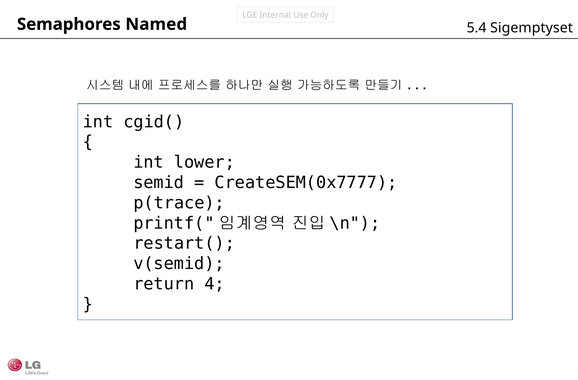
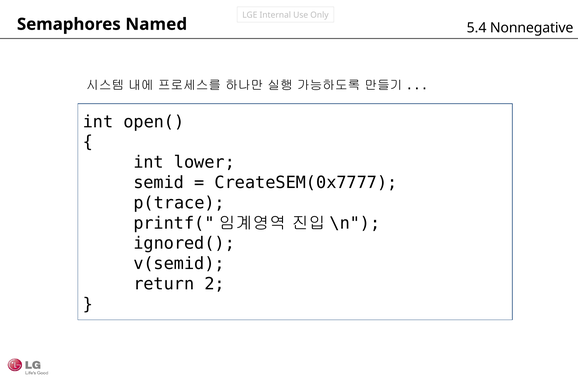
Sigemptyset: Sigemptyset -> Nonnegative (532, 28)
cgid(: cgid( -> open( (154, 122)
restart(: restart( -> ignored( (184, 243)
4: 4 -> 2 (215, 284)
